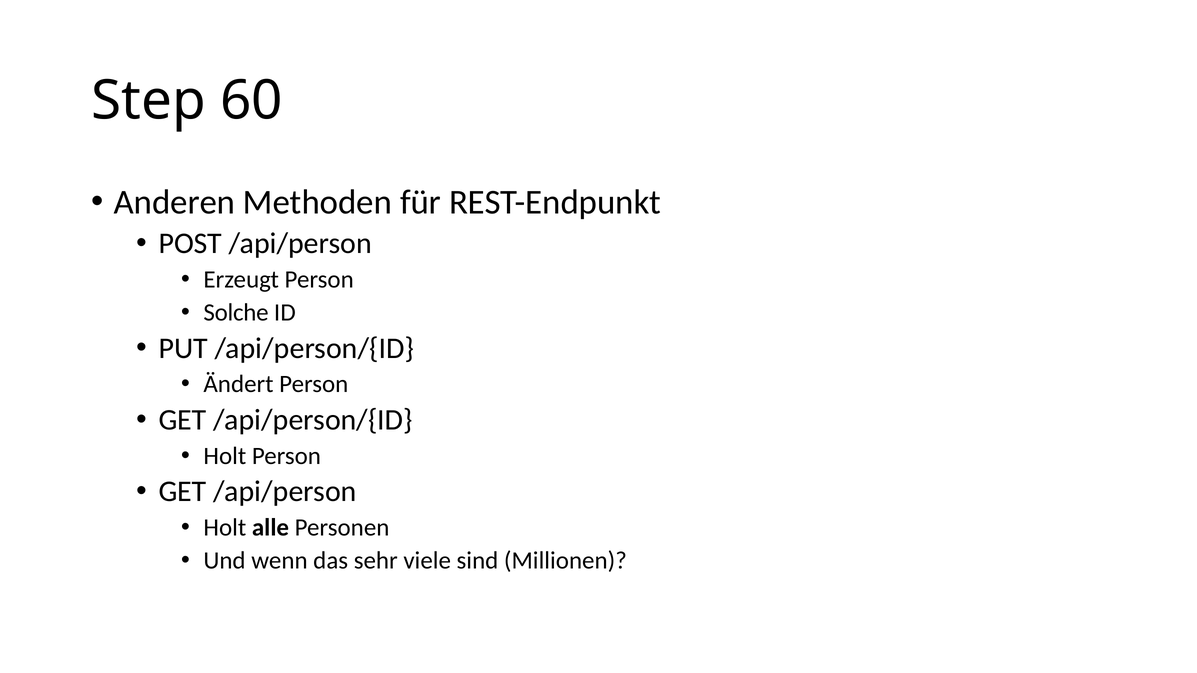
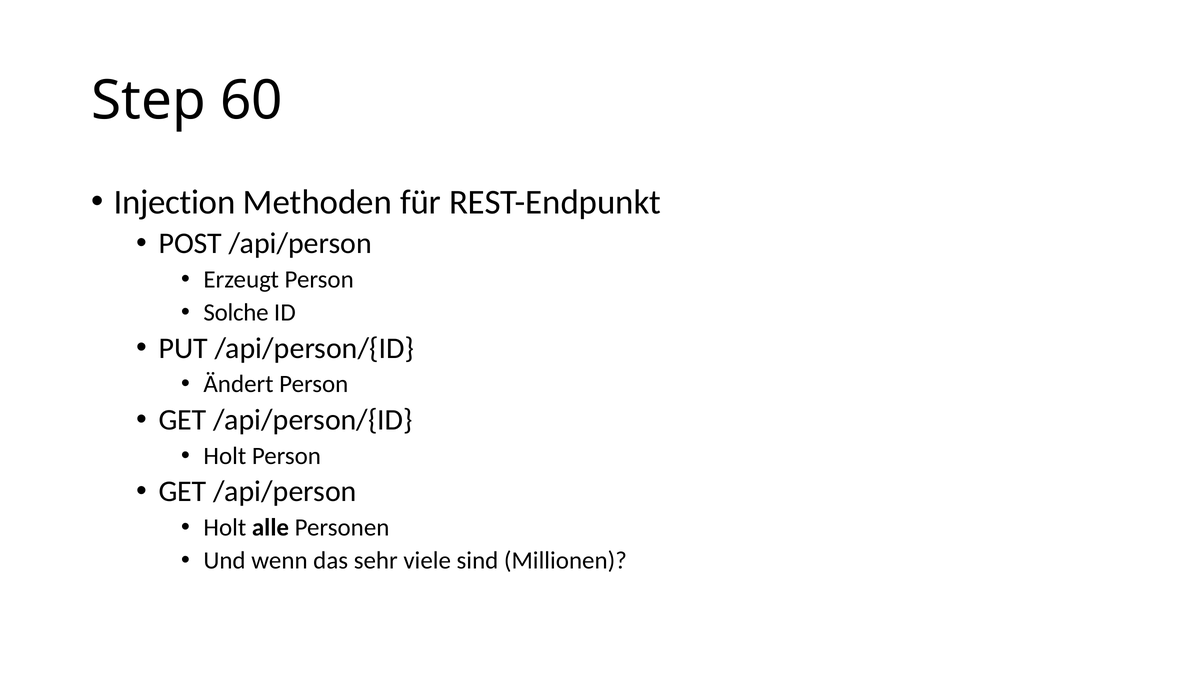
Anderen: Anderen -> Injection (175, 202)
